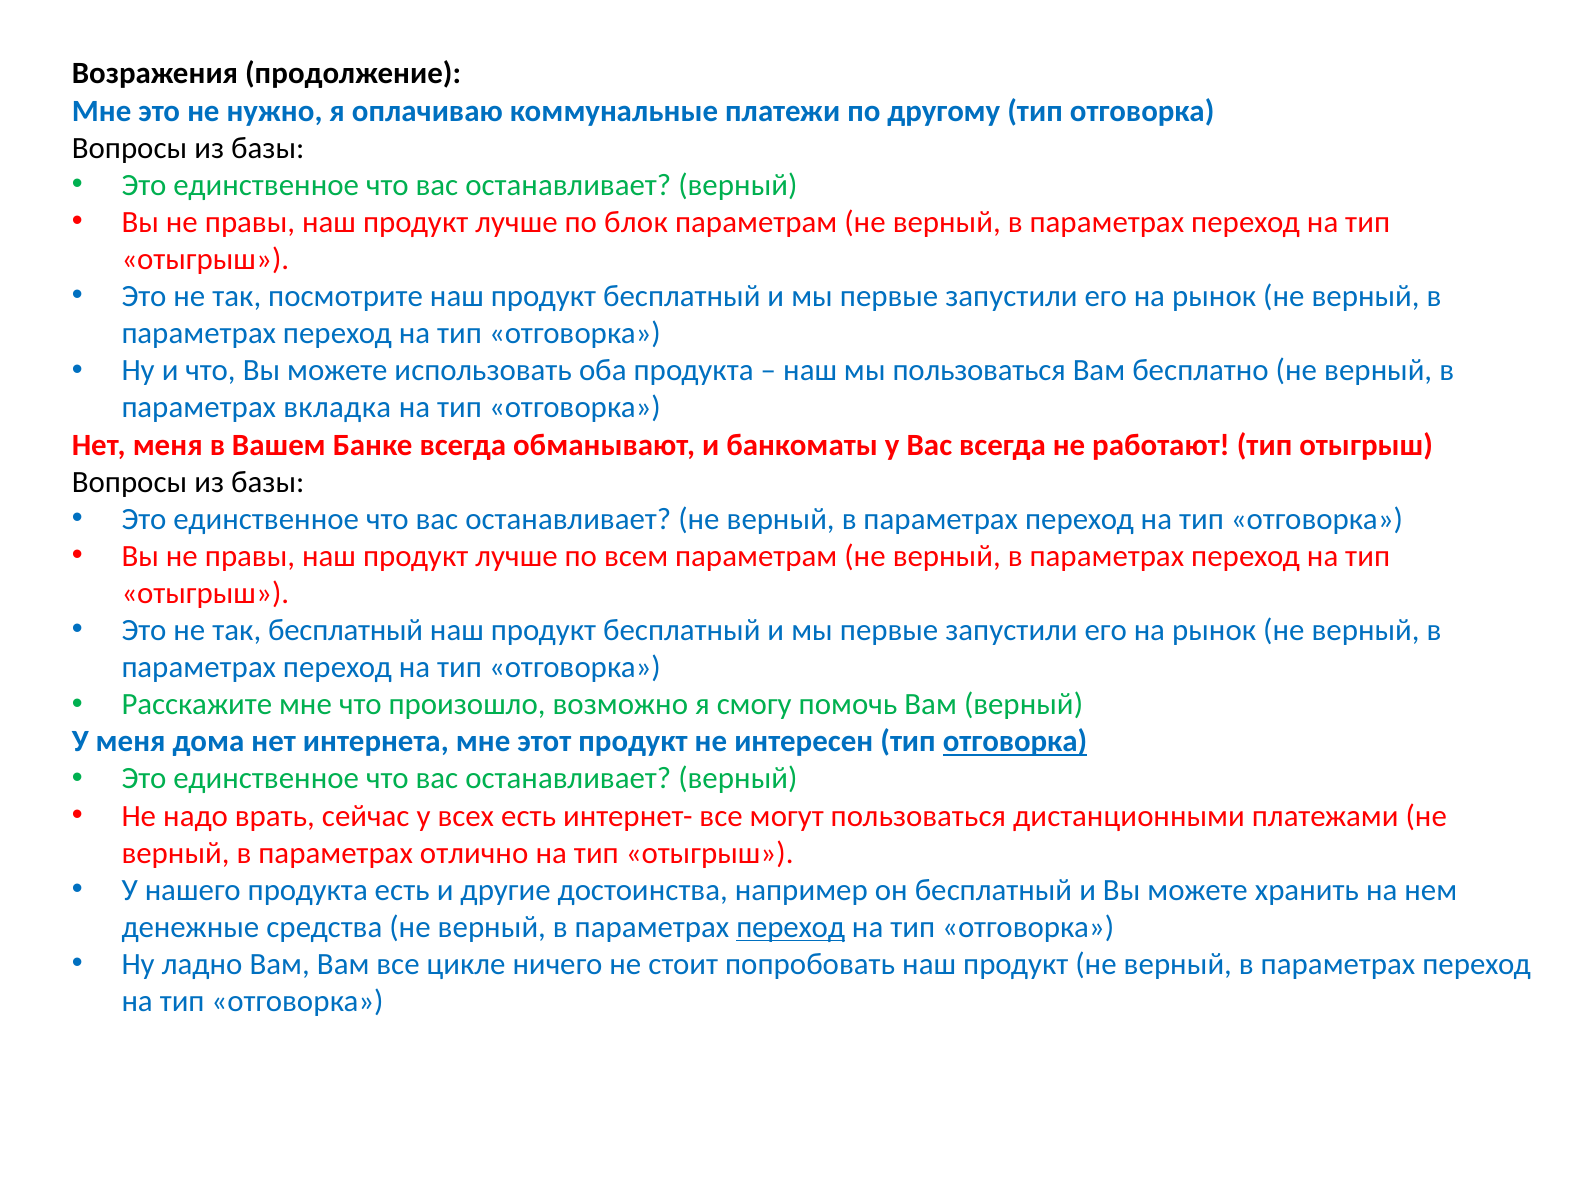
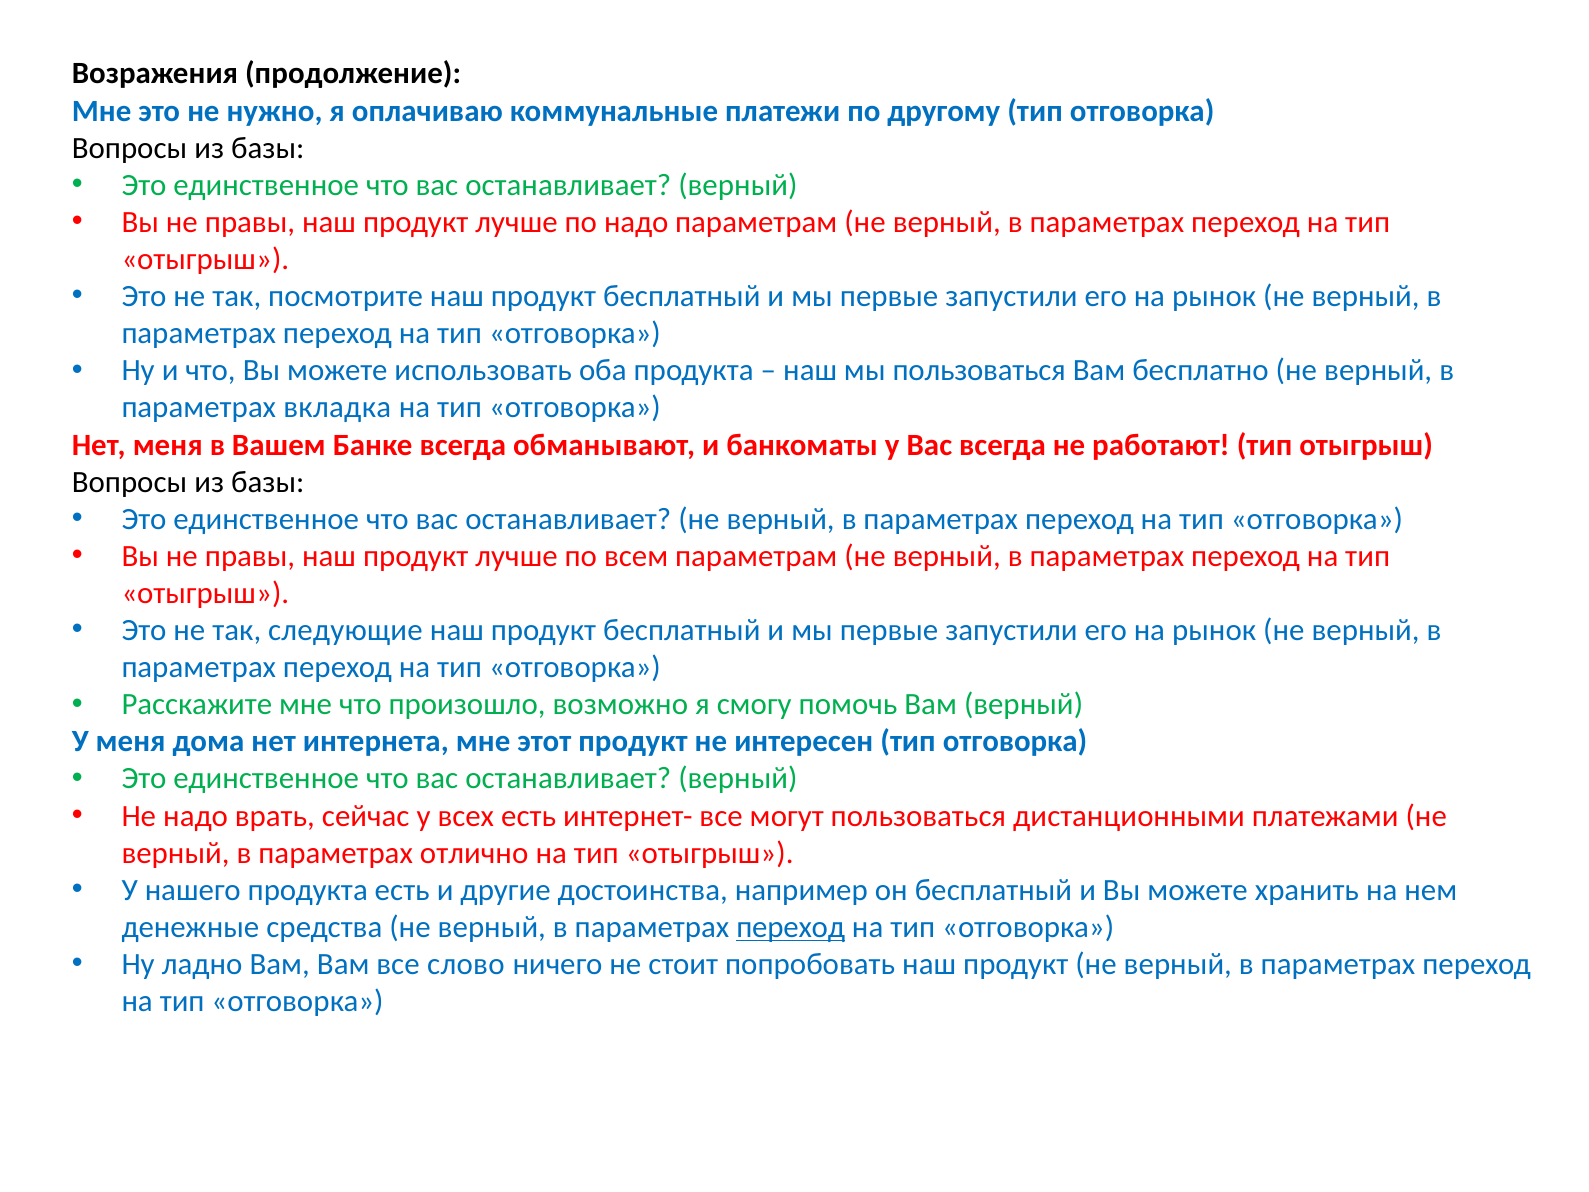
по блок: блок -> надо (636, 222)
так бесплатный: бесплатный -> следующие (345, 630)
отговорка underline: present -> none (1015, 742)
цикле: цикле -> слово (466, 964)
